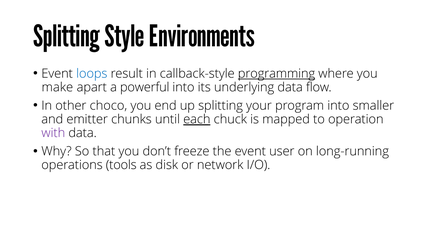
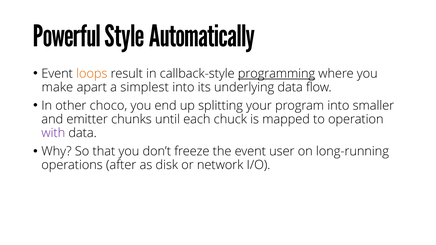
Splitting: Splitting -> Powerful (67, 37)
Environments: Environments -> Automatically (202, 37)
loops colour: blue -> orange (92, 74)
powerful: powerful -> simplest (145, 87)
each underline: present -> none (197, 119)
tools: tools -> after (121, 165)
